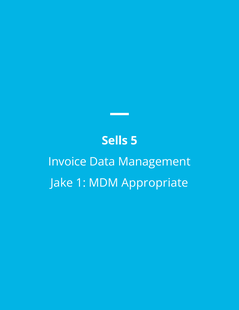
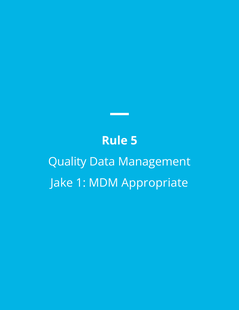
Sells: Sells -> Rule (115, 140)
Invoice: Invoice -> Quality (67, 161)
